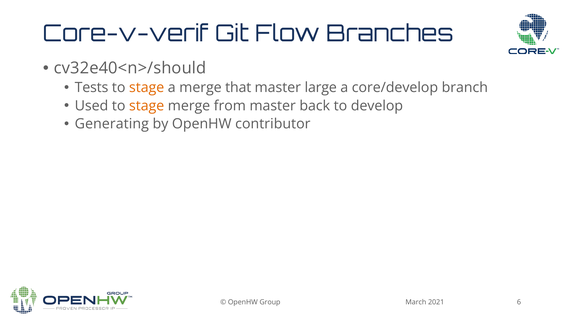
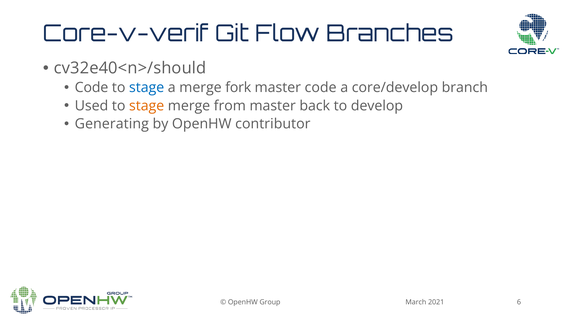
Tests: Tests -> Code (92, 88)
stage colour: orange -> blue (147, 88)
that: that -> fork (238, 88)
master large: large -> code (321, 88)
